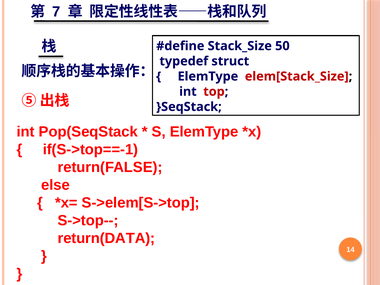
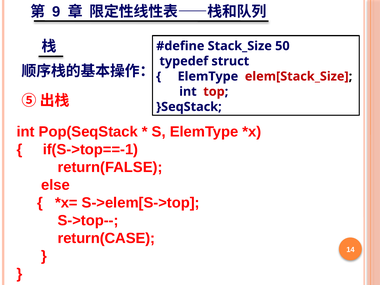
7: 7 -> 9 (56, 12)
return(DATA: return(DATA -> return(CASE (106, 238)
